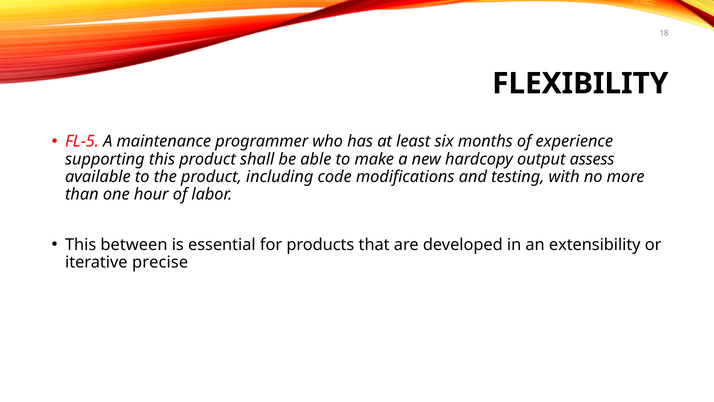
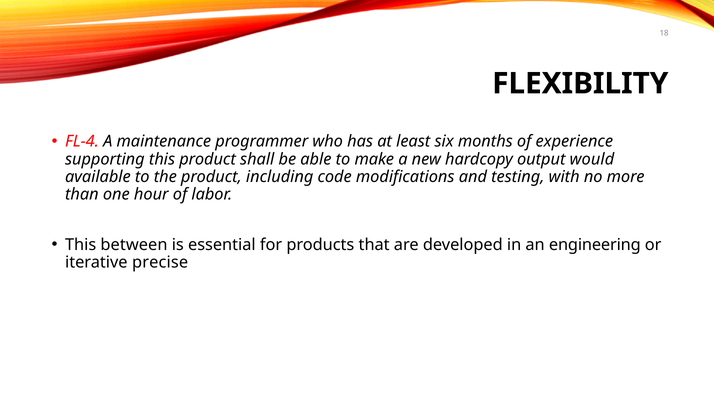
FL-5: FL-5 -> FL-4 (82, 141)
assess: assess -> would (592, 159)
extensibility: extensibility -> engineering (595, 244)
